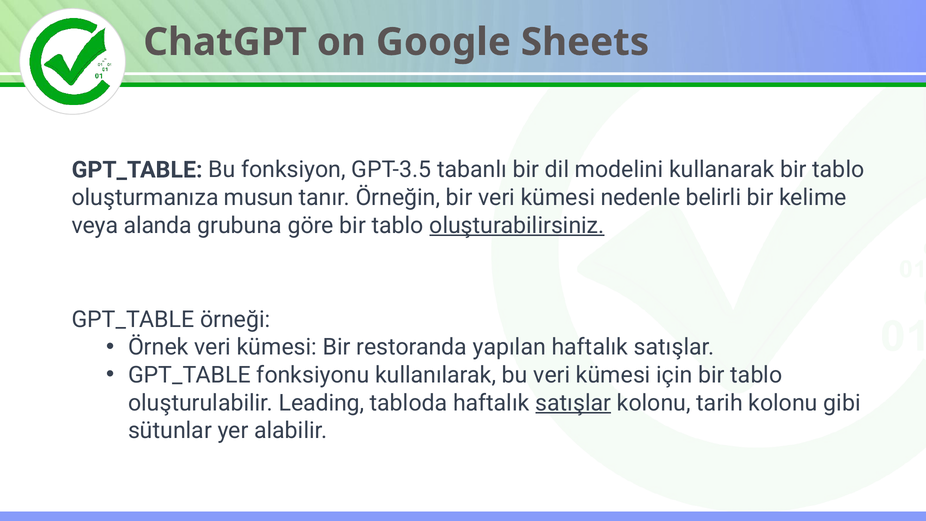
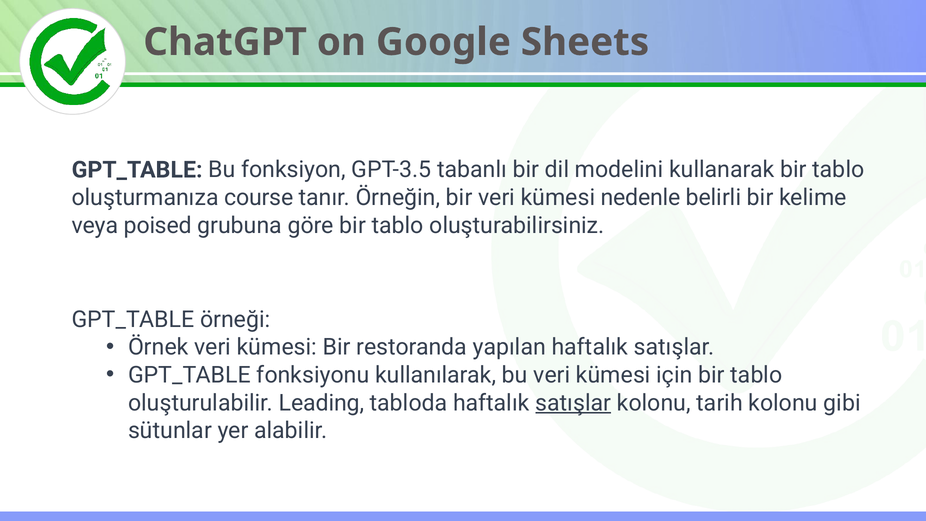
musun: musun -> course (259, 198)
alanda: alanda -> poised (158, 225)
oluşturabilirsiniz underline: present -> none (517, 225)
